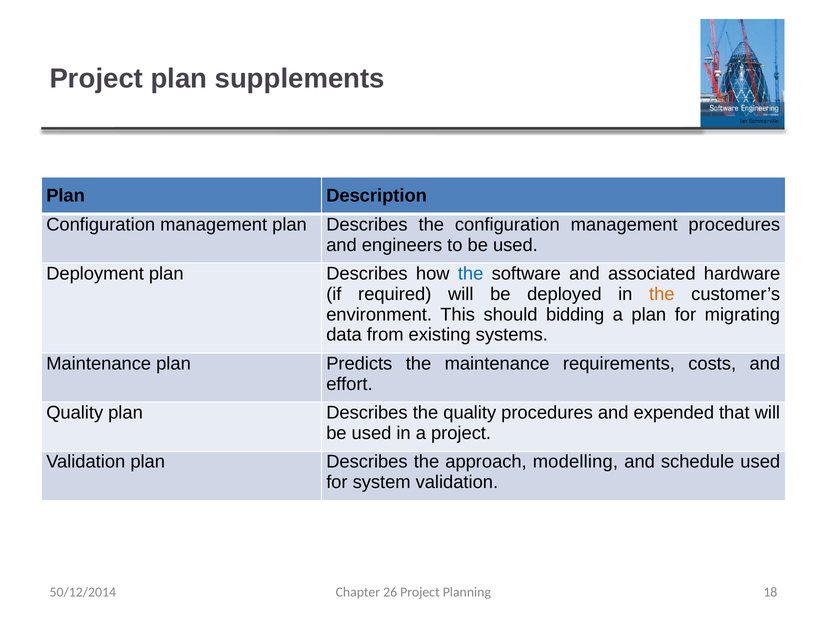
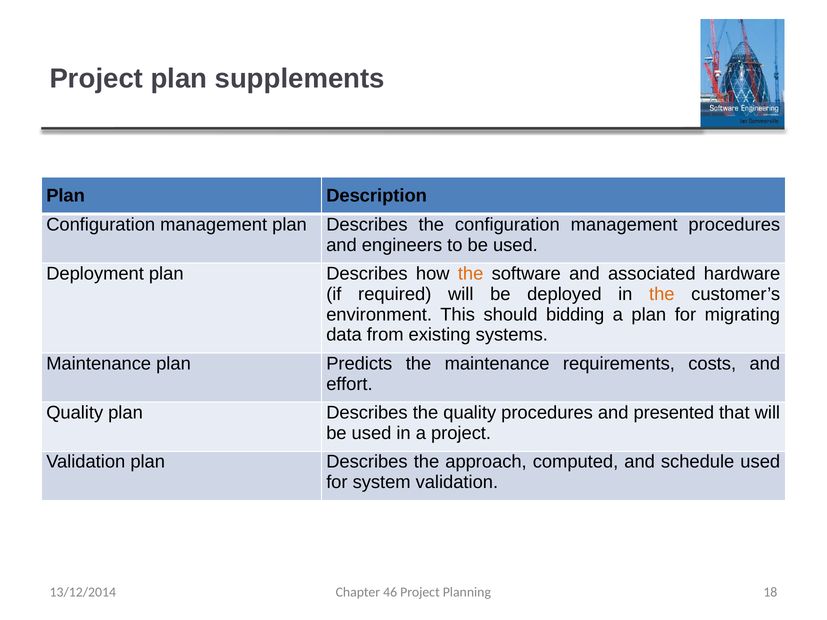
the colour: blue -> orange (471, 274)
expended: expended -> presented (674, 413)
modelling: modelling -> computed (576, 462)
50/12/2014: 50/12/2014 -> 13/12/2014 (83, 592)
26: 26 -> 46 (390, 592)
